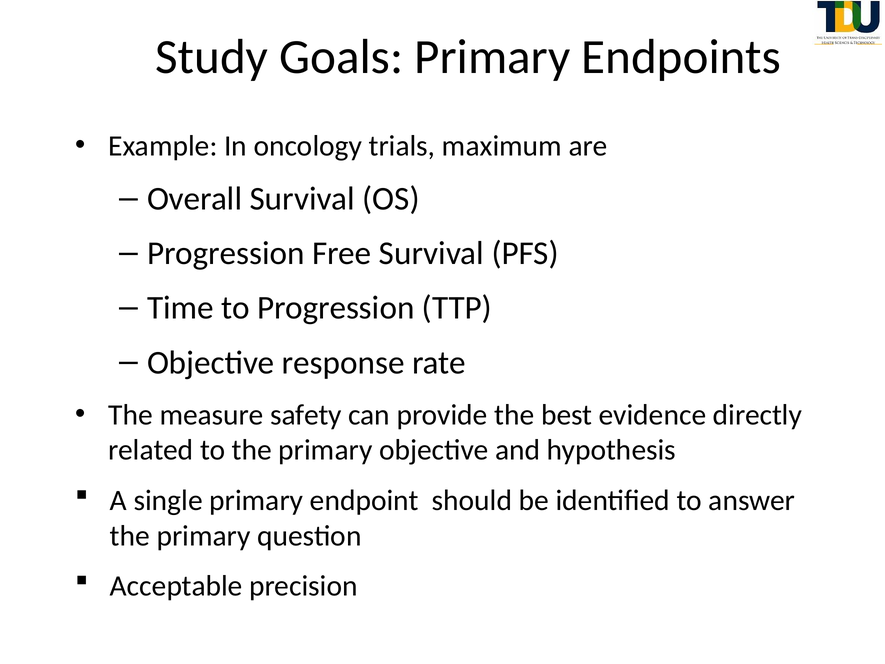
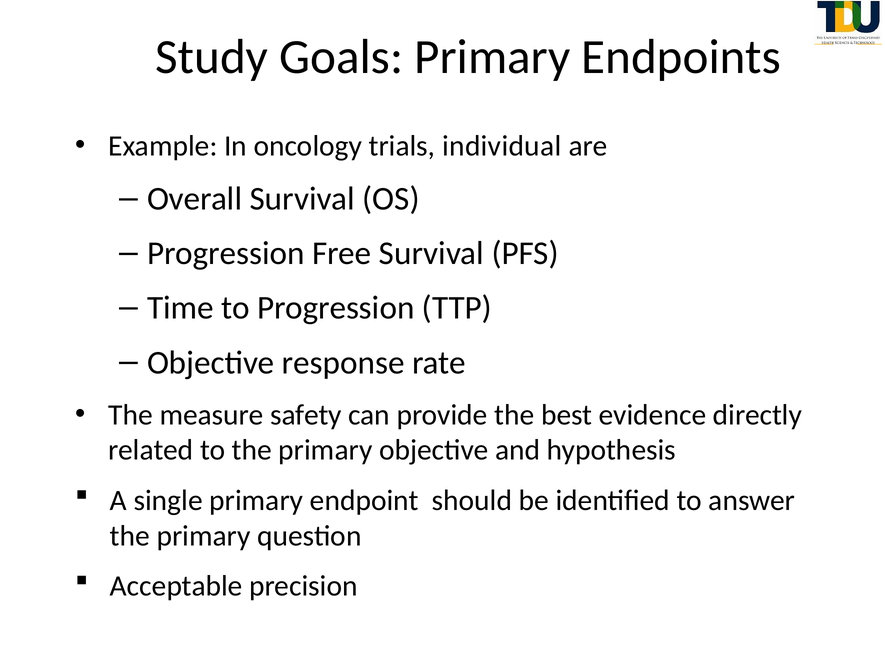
maximum: maximum -> individual (502, 146)
